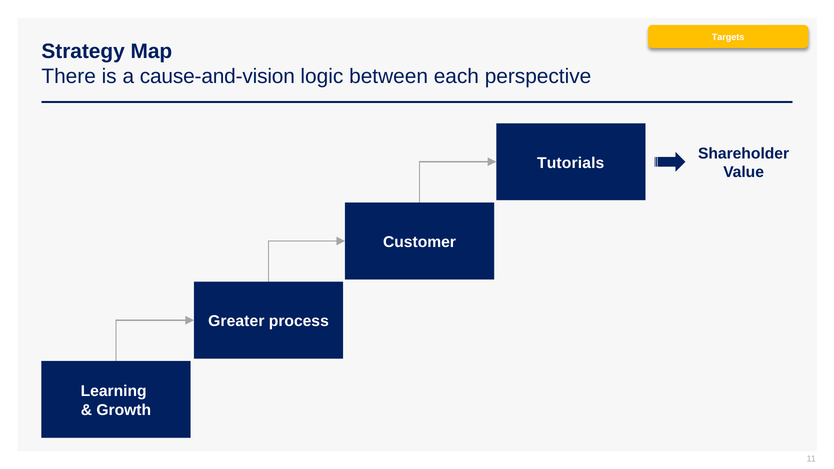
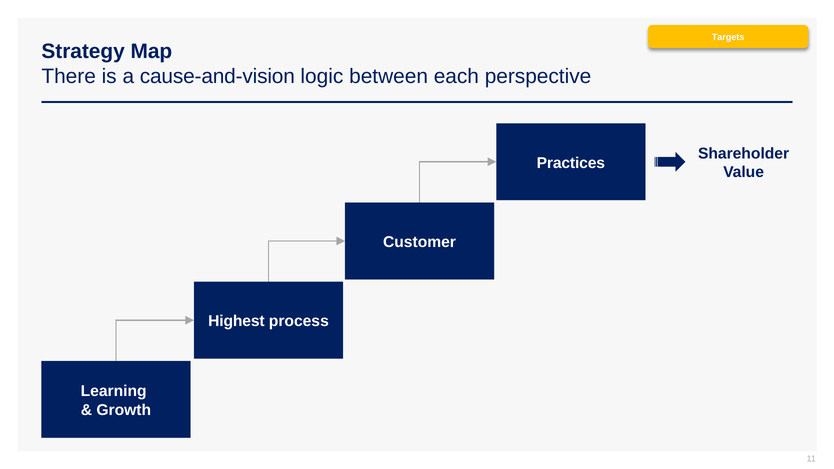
Tutorials: Tutorials -> Practices (571, 163)
Greater: Greater -> Highest (236, 321)
